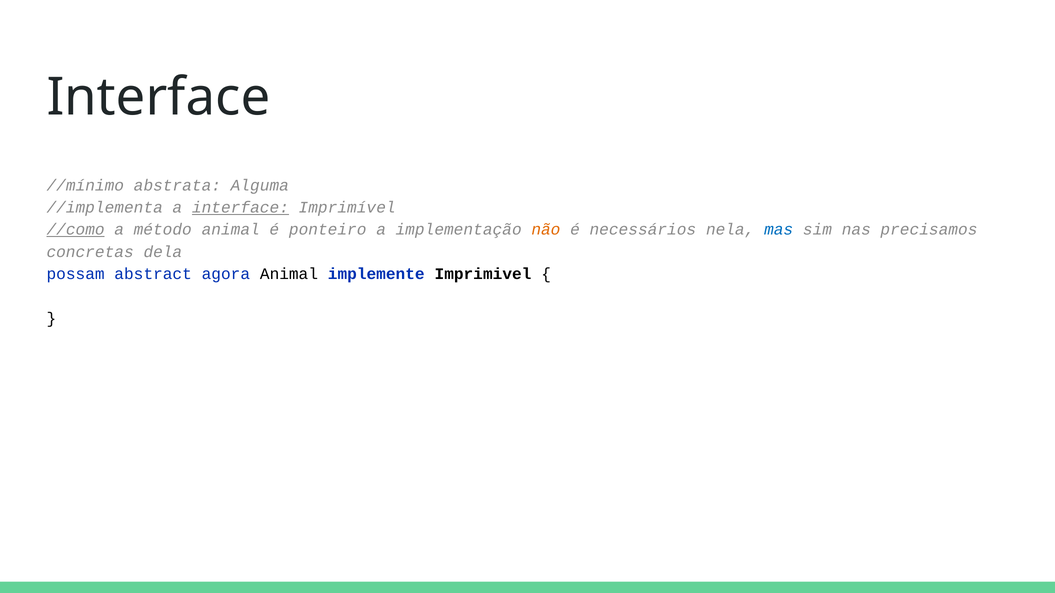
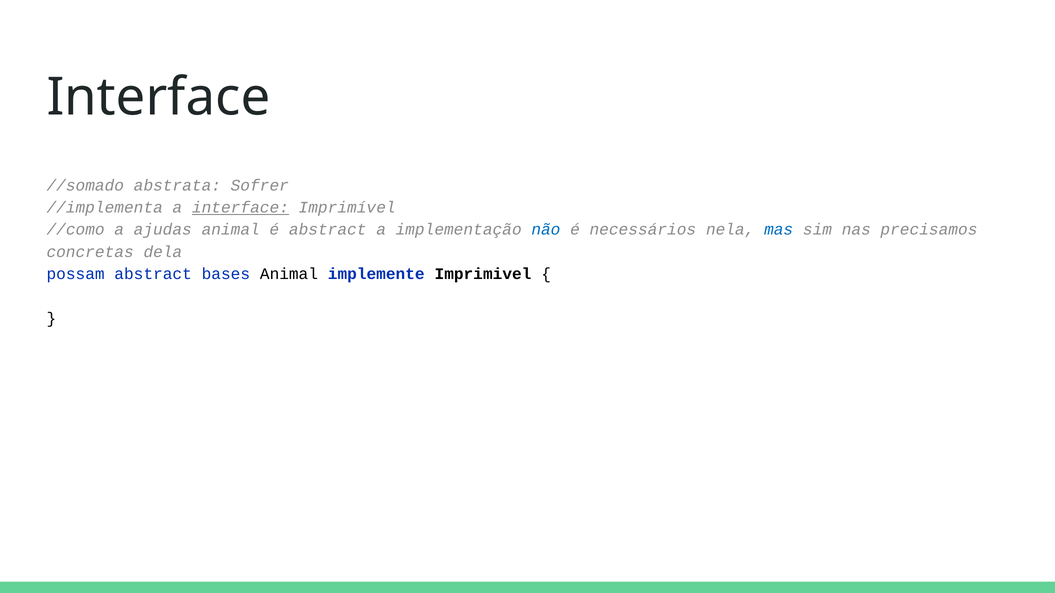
//mínimo: //mínimo -> //somado (85, 185)
Alguma: Alguma -> Sofrer (260, 185)
//como underline: present -> none (76, 230)
método: método -> ajudas (163, 230)
é ponteiro: ponteiro -> abstract (328, 230)
não colour: orange -> blue (546, 230)
agora: agora -> bases (226, 274)
